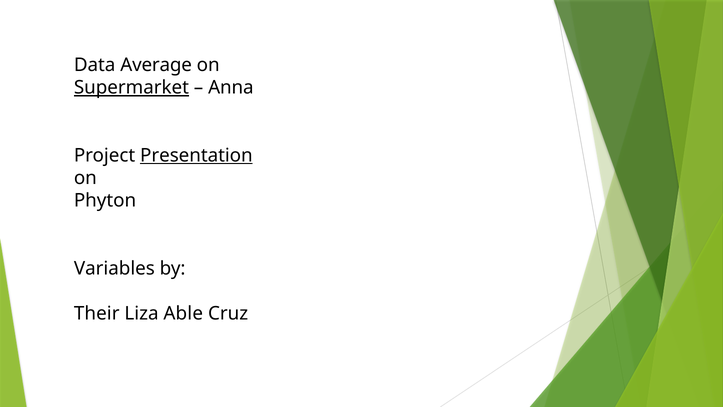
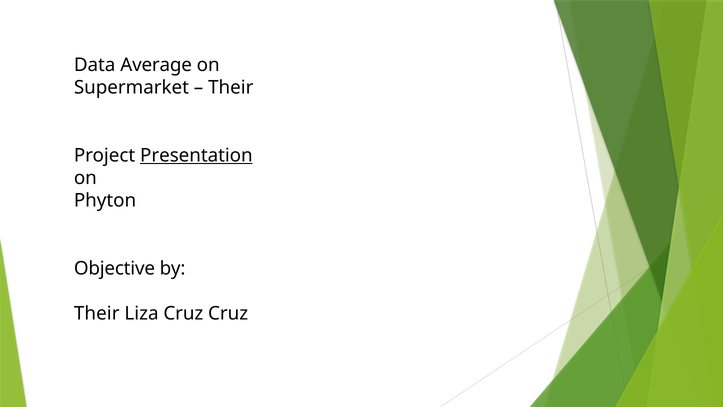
Supermarket underline: present -> none (131, 88)
Anna: Anna -> Their (231, 88)
Variables: Variables -> Objective (114, 268)
Liza Able: Able -> Cruz (183, 313)
